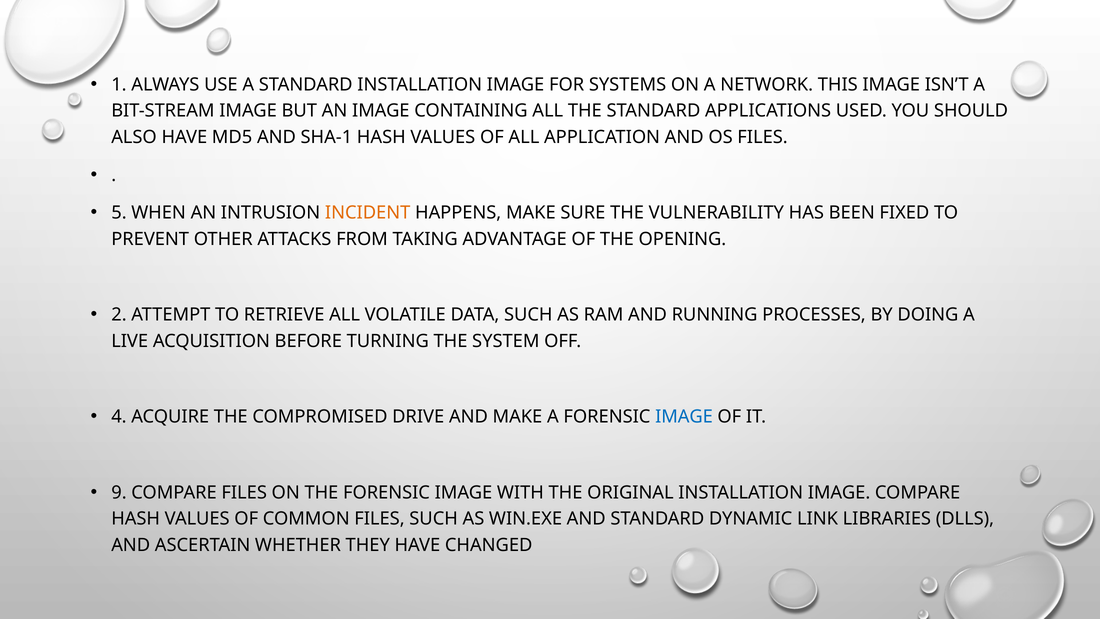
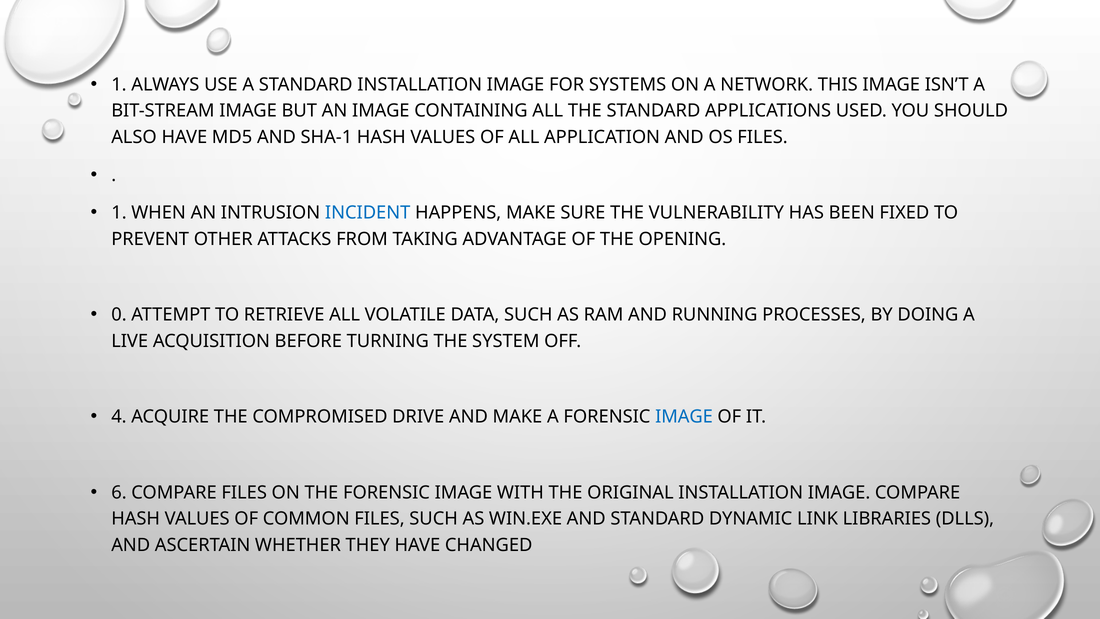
5: 5 -> 1 (119, 213)
INCIDENT colour: orange -> blue (368, 213)
2: 2 -> 0 (119, 315)
9: 9 -> 6 (119, 492)
